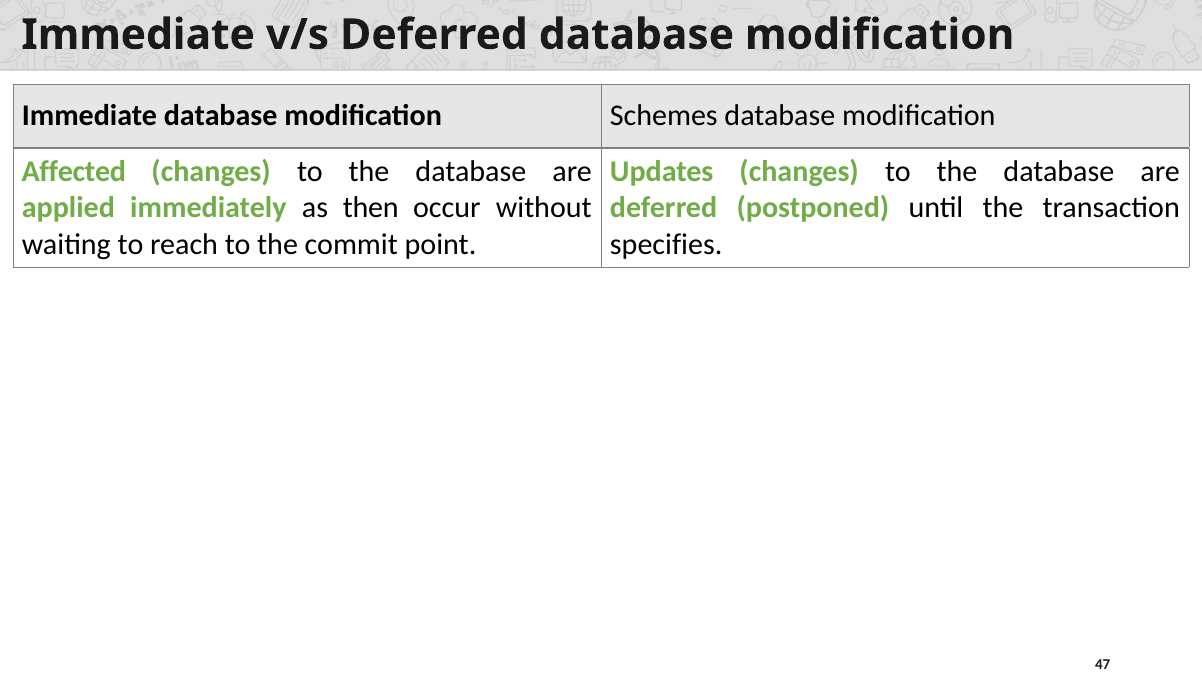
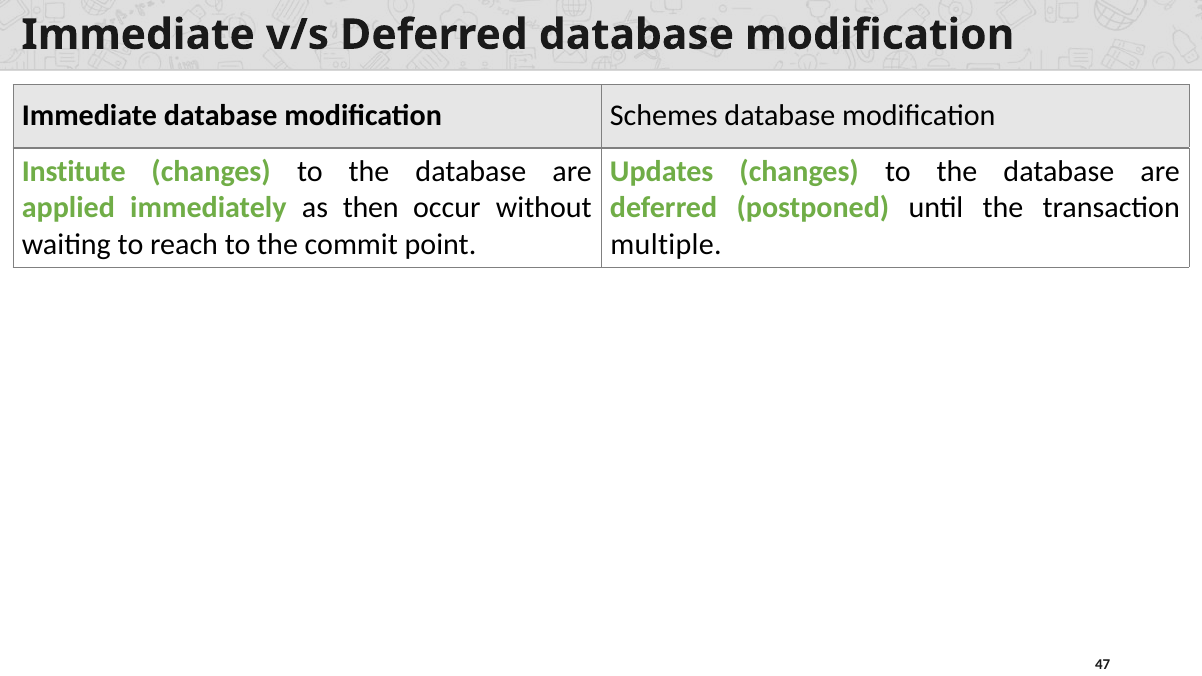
Affected: Affected -> Institute (74, 171)
specifies: specifies -> multiple (666, 245)
